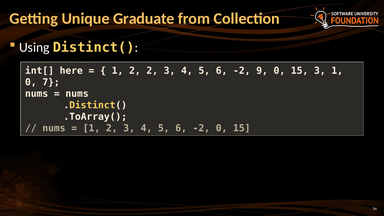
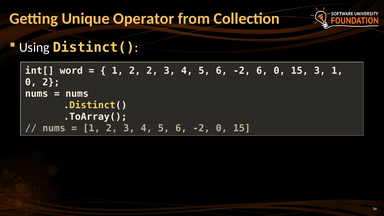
Graduate: Graduate -> Operator (144, 19)
here: here -> word (71, 71)
-2 9: 9 -> 6 (262, 71)
0 7: 7 -> 2 (51, 82)
